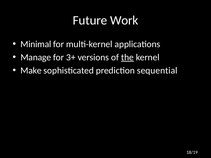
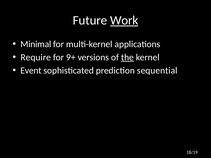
Work underline: none -> present (124, 20)
Manage: Manage -> Require (36, 57)
3+: 3+ -> 9+ (71, 57)
Make: Make -> Event (31, 71)
